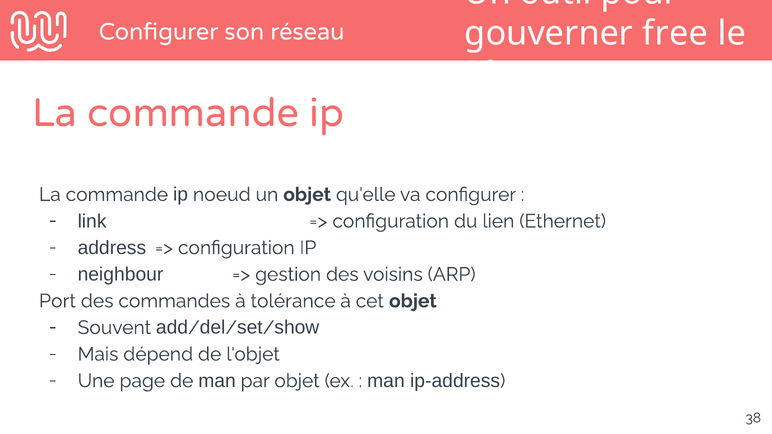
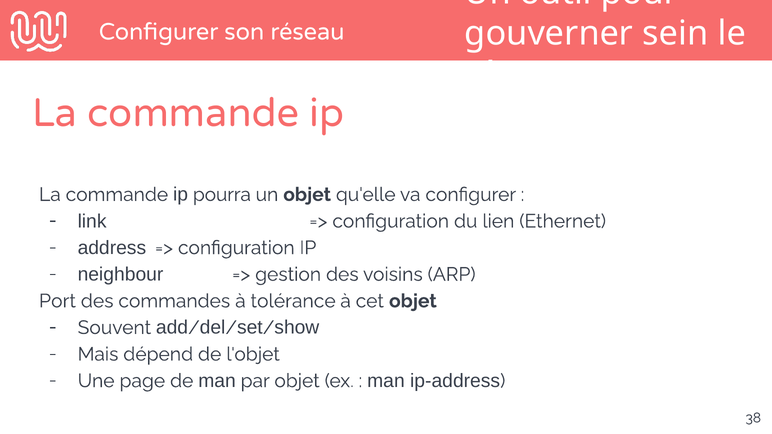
free: free -> sein (675, 34)
noeud: noeud -> pourra (222, 195)
